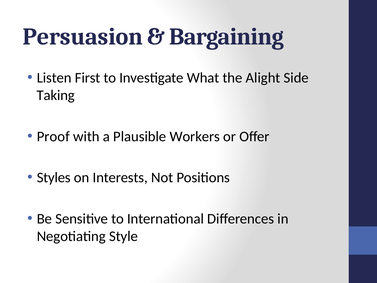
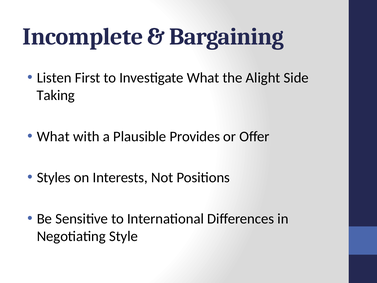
Persuasion: Persuasion -> Incomplete (83, 37)
Proof: Proof -> What (53, 136)
Workers: Workers -> Provides (195, 136)
